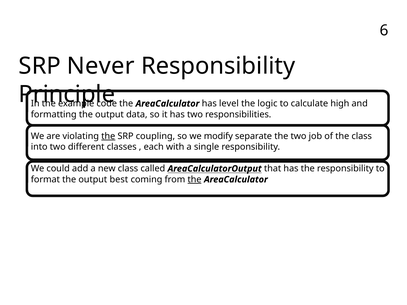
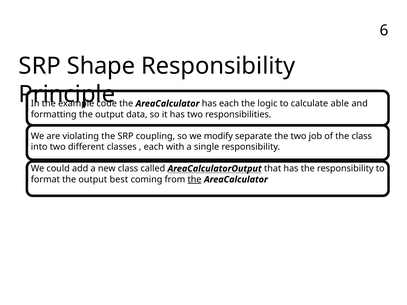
Never: Never -> Shape (101, 66)
has level: level -> each (229, 104)
high: high -> able (340, 104)
the underline: present -> none (108, 136)
